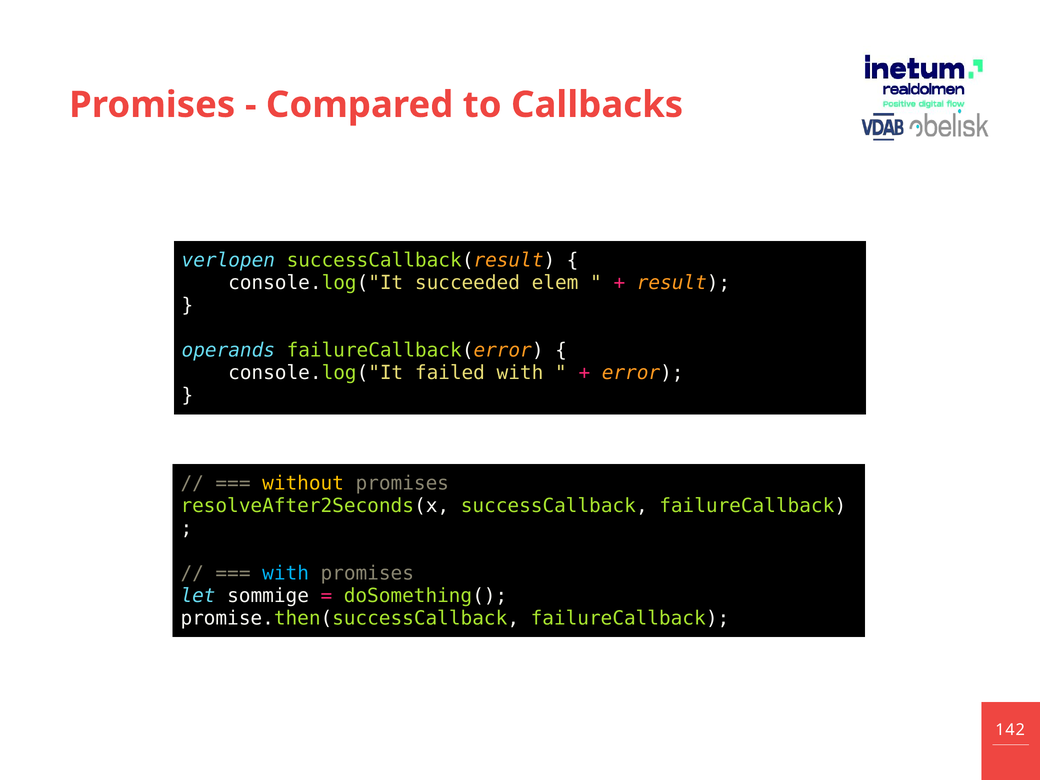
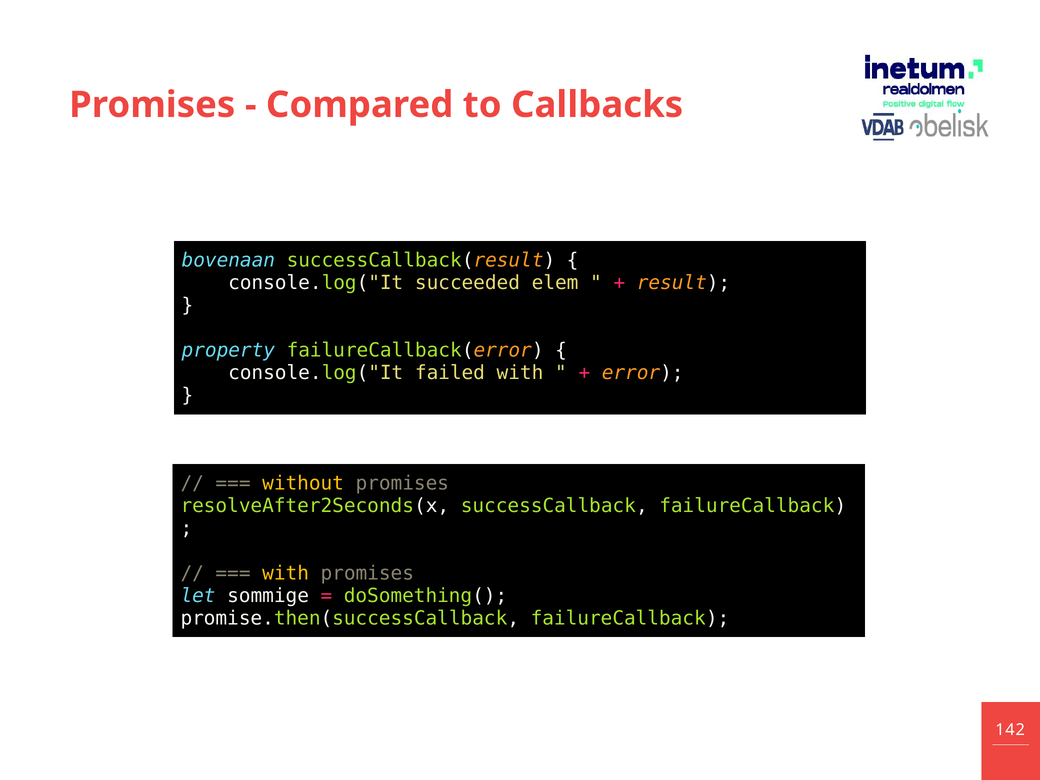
verlopen: verlopen -> bovenaan (228, 260)
operands: operands -> property (228, 350)
with colour: light blue -> yellow (286, 573)
